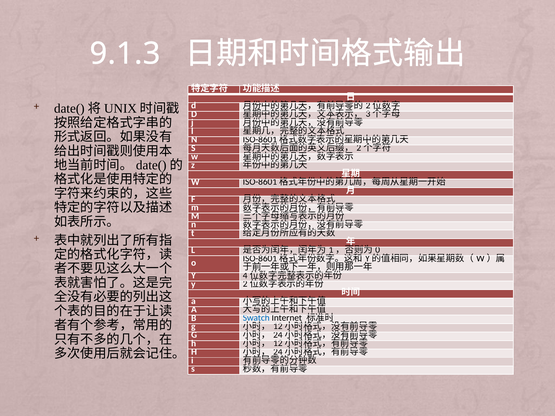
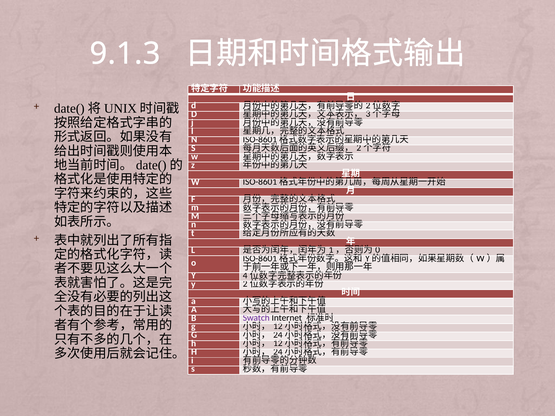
Swatch colour: blue -> purple (256, 318)
